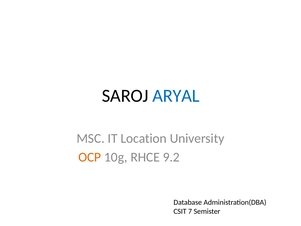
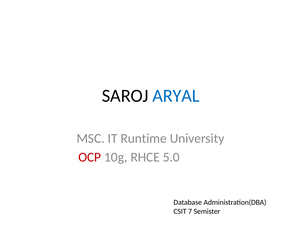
Location: Location -> Runtime (144, 138)
OCP colour: orange -> red (90, 157)
9.2: 9.2 -> 5.0 (171, 157)
